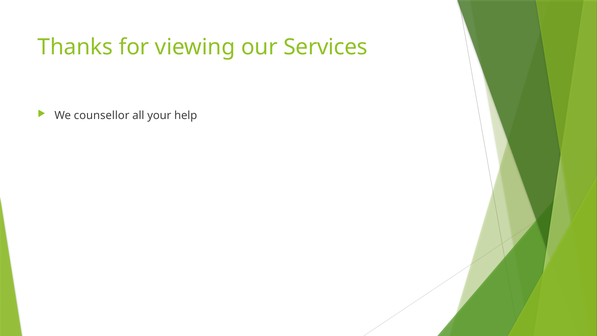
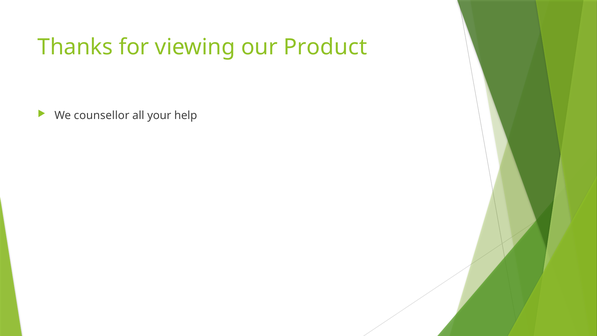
Services: Services -> Product (325, 47)
